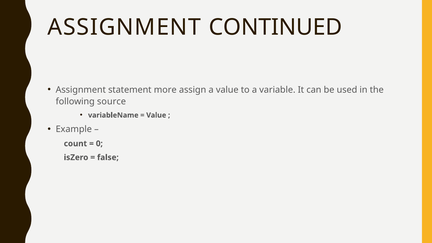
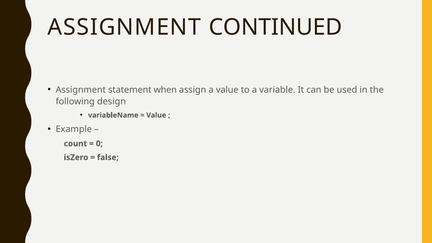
more: more -> when (165, 90)
source: source -> design (112, 102)
